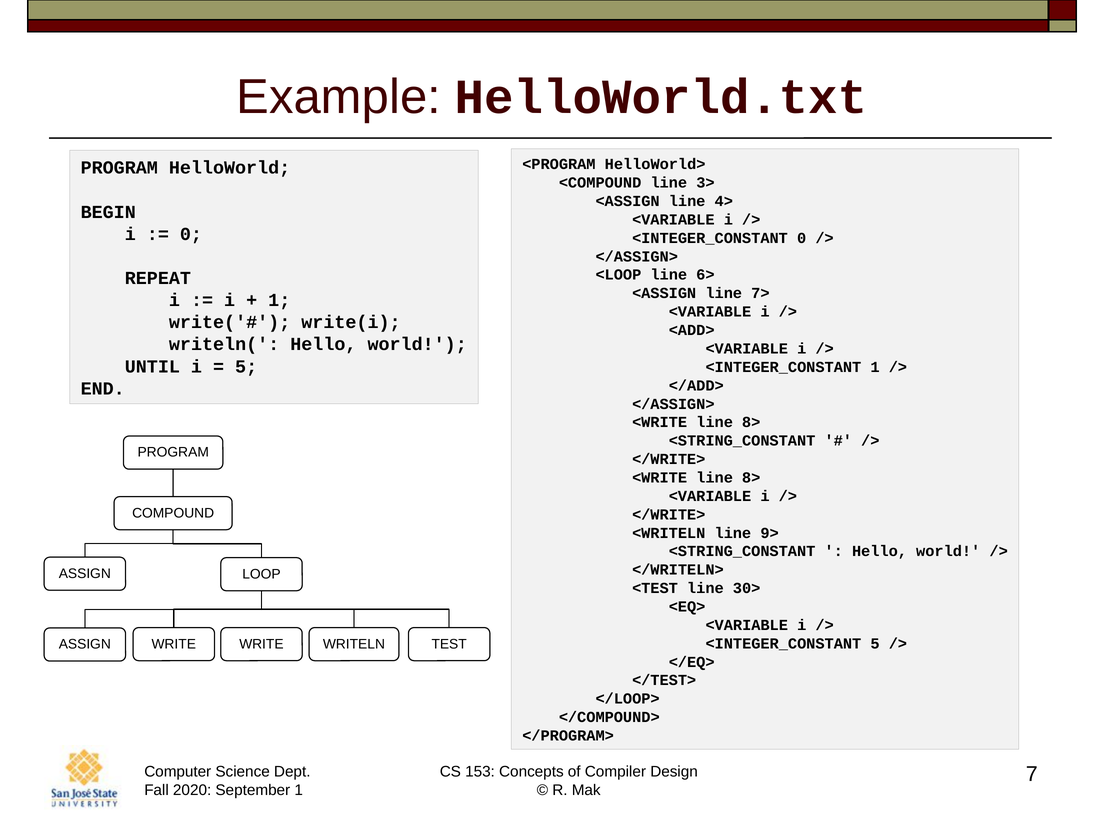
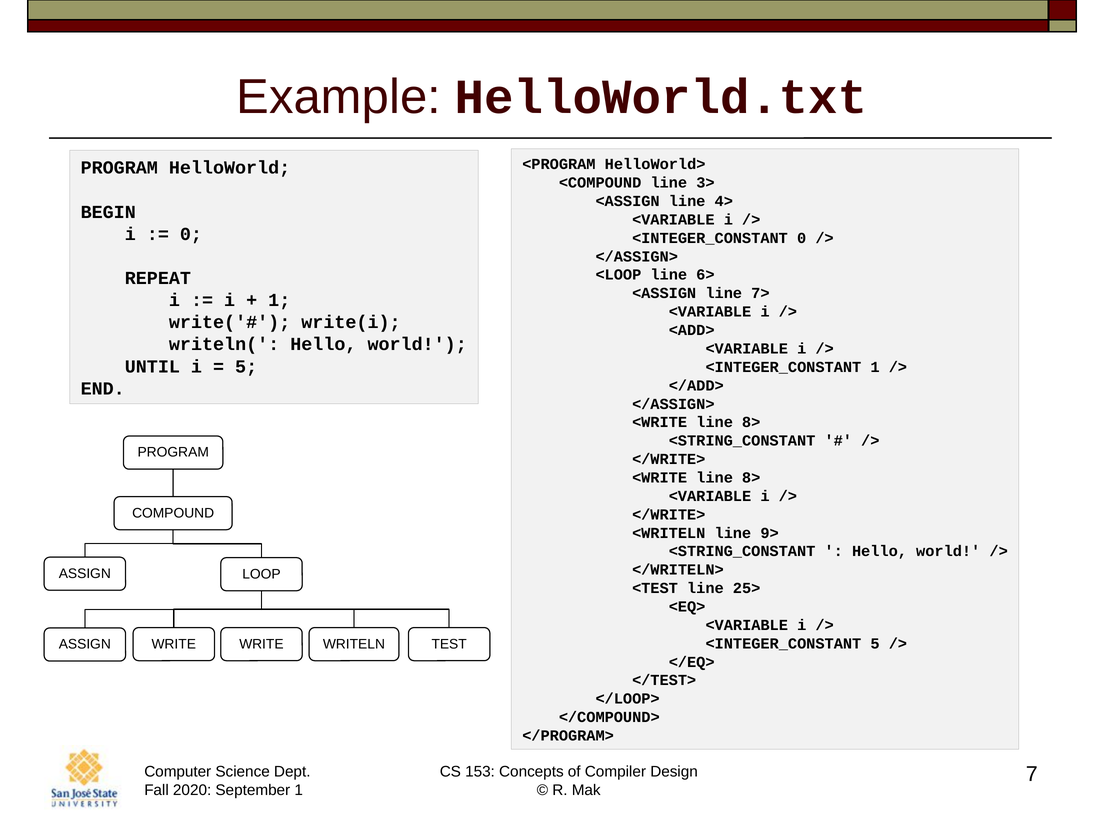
30>: 30> -> 25> (747, 588)
